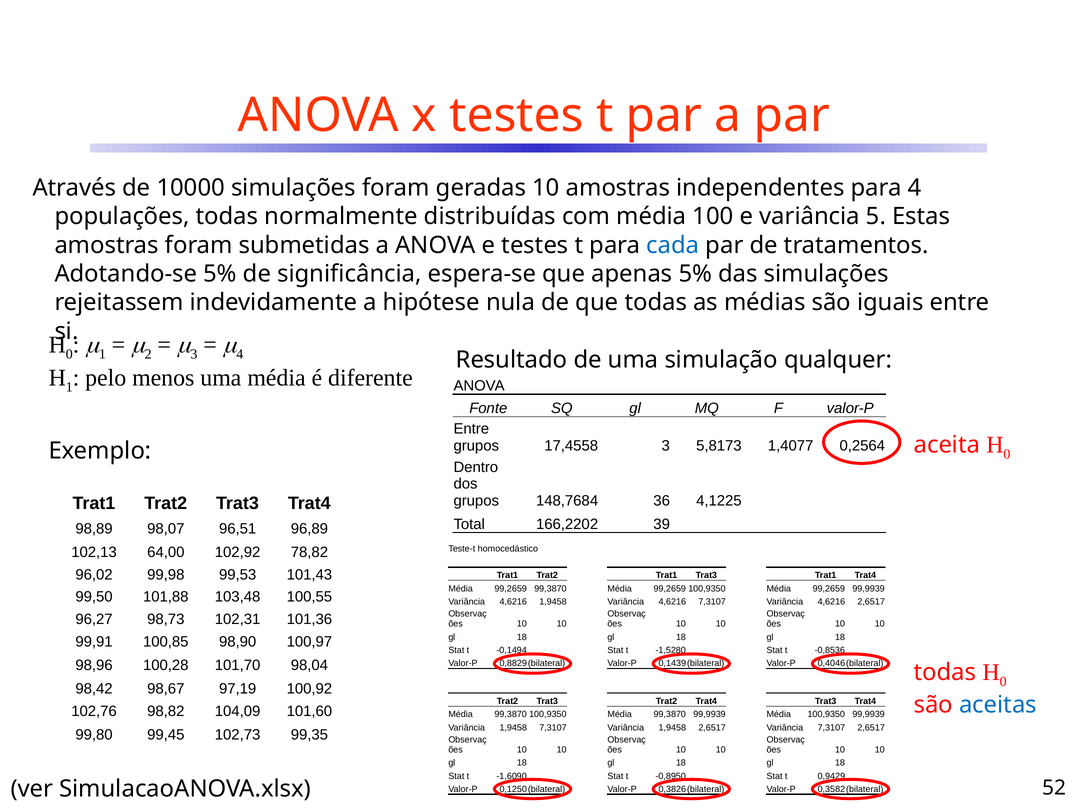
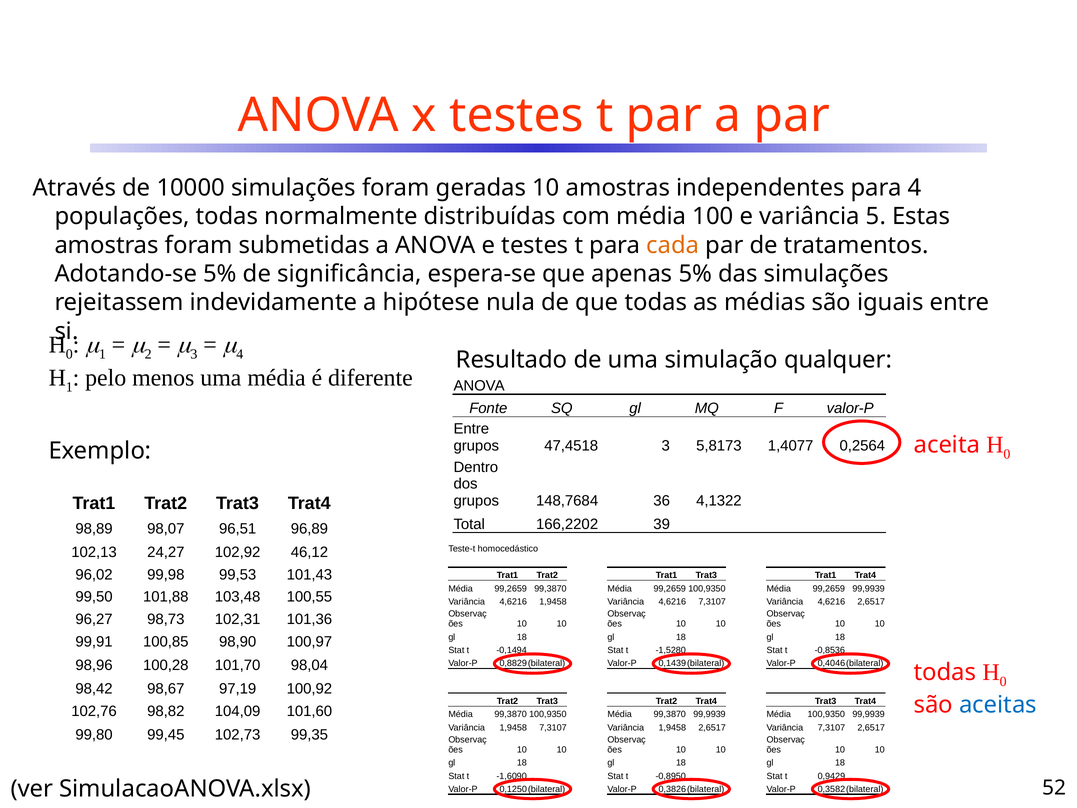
cada colour: blue -> orange (673, 245)
17,4558: 17,4558 -> 47,4518 (571, 445)
4,1225: 4,1225 -> 4,1322 (719, 501)
64,00: 64,00 -> 24,27 (166, 552)
78,82: 78,82 -> 46,12 (309, 552)
